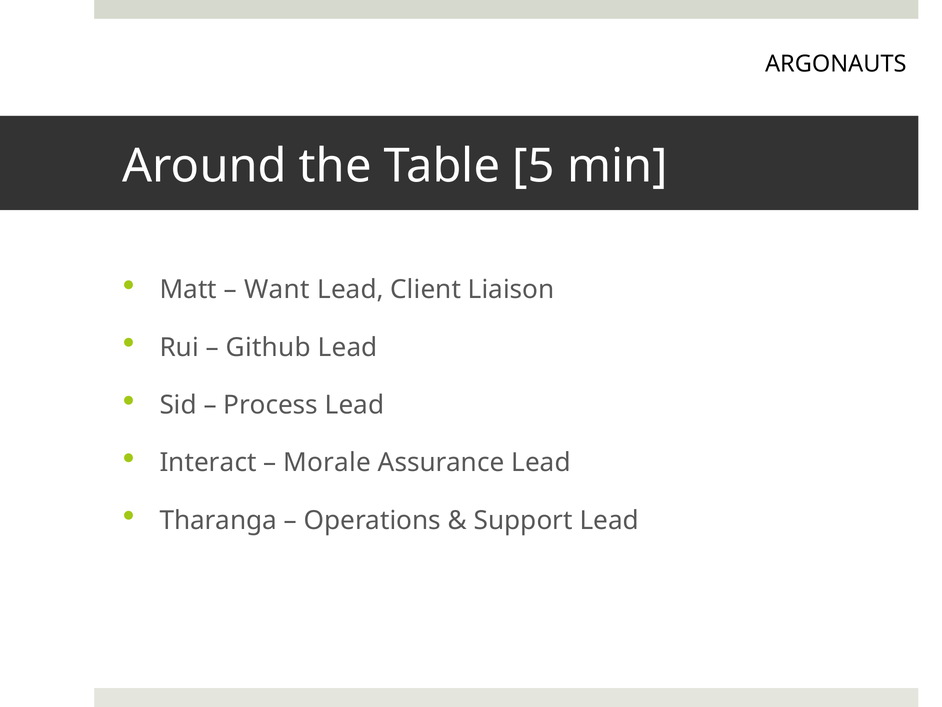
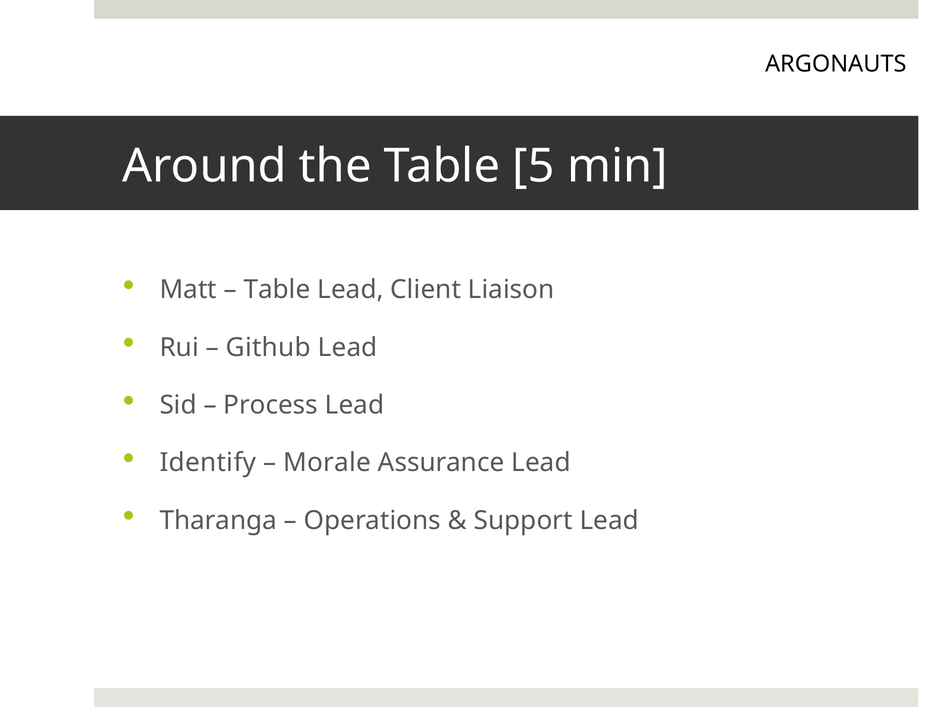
Want: Want -> Table (277, 290)
Interact: Interact -> Identify (208, 462)
